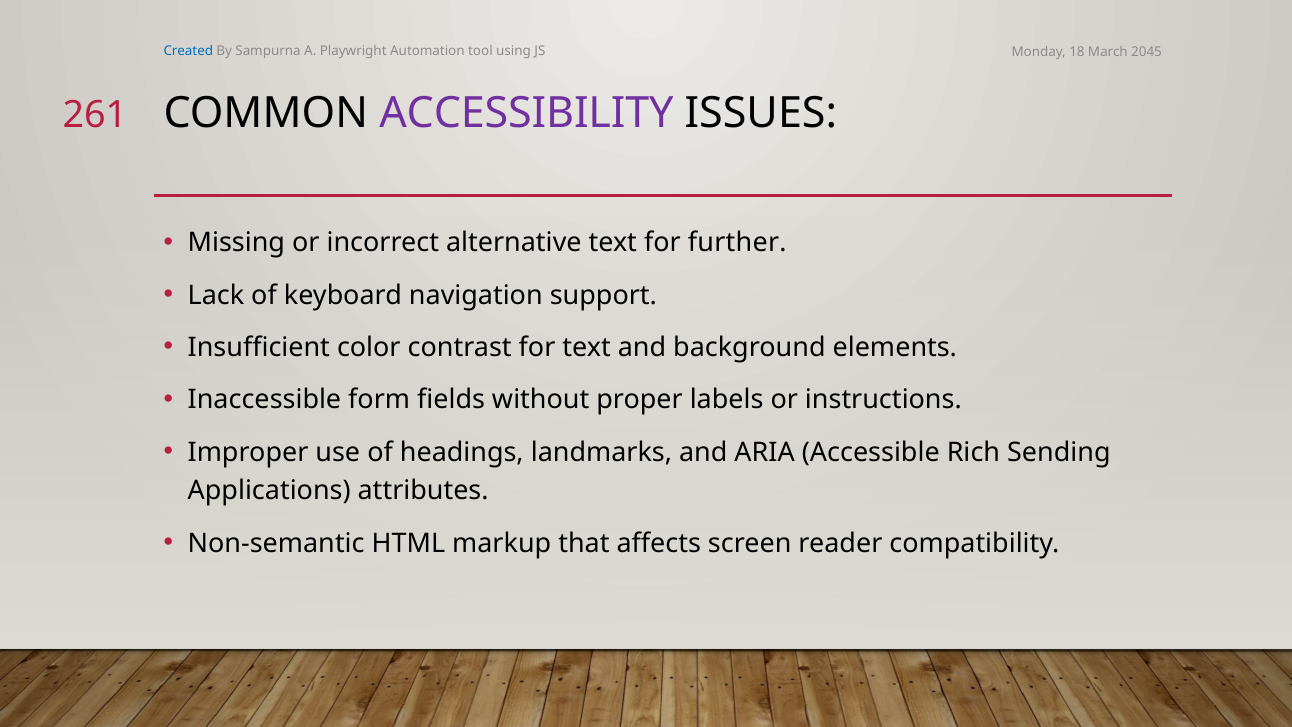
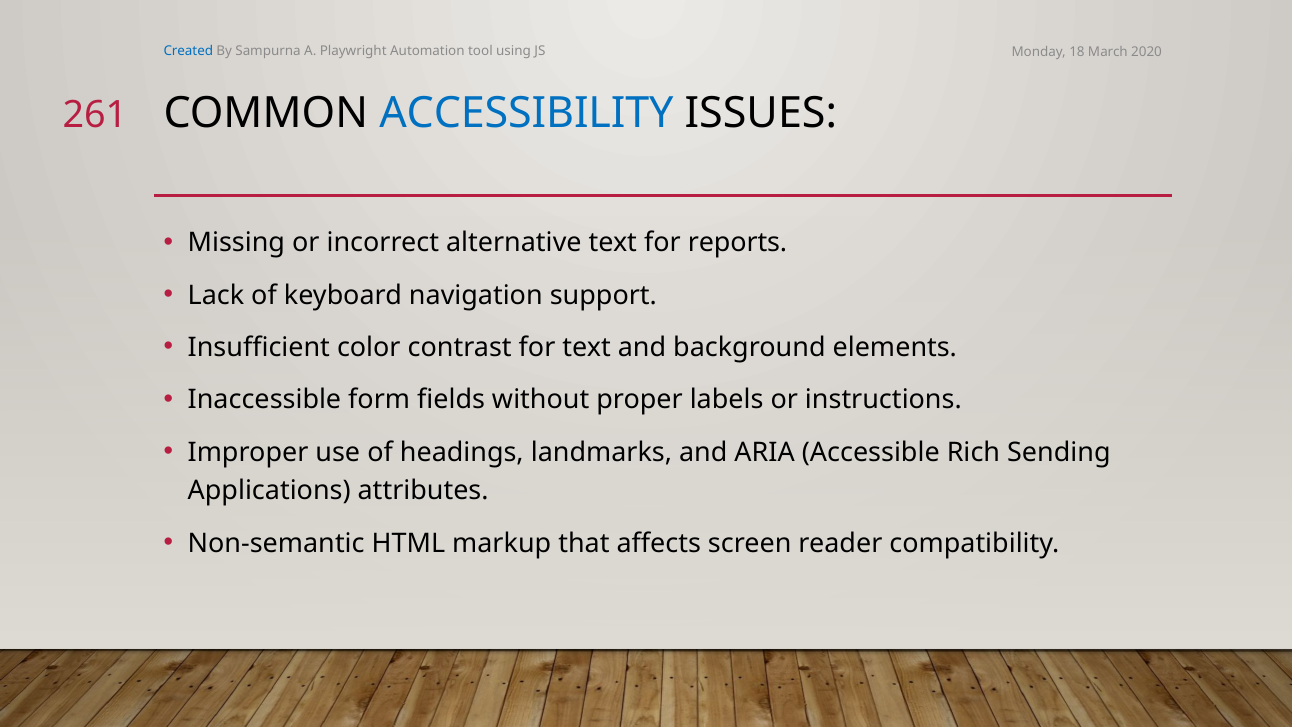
2045: 2045 -> 2020 (1147, 52)
ACCESSIBILITY colour: purple -> blue (526, 113)
further: further -> reports (737, 243)
